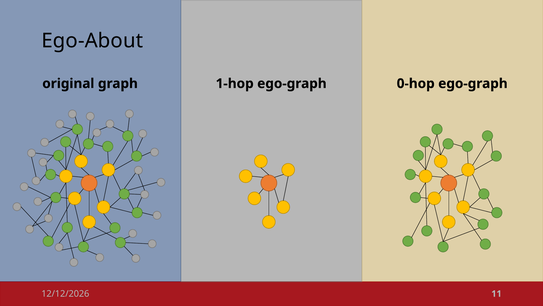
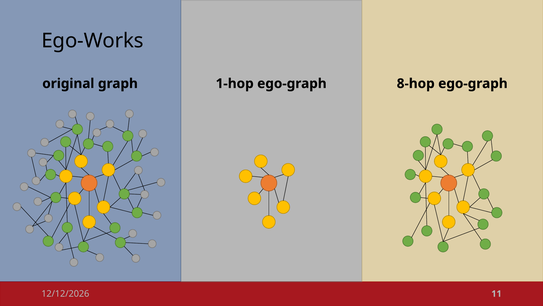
Ego-About: Ego-About -> Ego-Works (92, 41)
0-hop: 0-hop -> 8-hop (416, 83)
